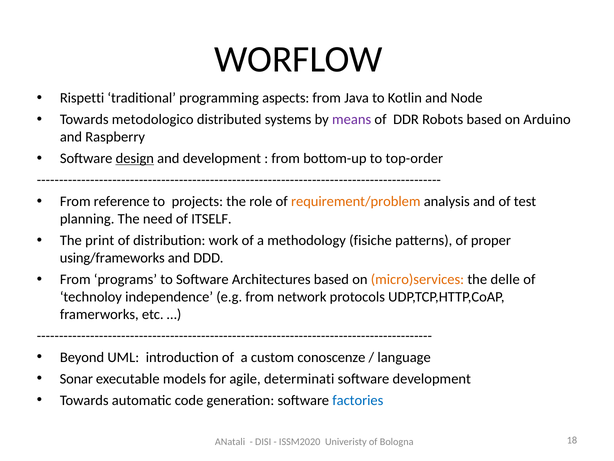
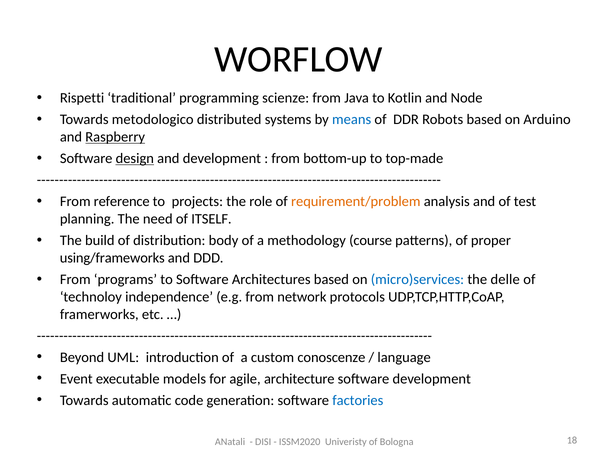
aspects: aspects -> scienze (286, 98)
means colour: purple -> blue (352, 119)
Raspberry underline: none -> present (115, 137)
top-order: top-order -> top-made (414, 158)
print: print -> build (100, 240)
work: work -> body (224, 240)
fisiche: fisiche -> course (371, 240)
micro)services colour: orange -> blue (417, 279)
Sonar: Sonar -> Event (76, 378)
determinati: determinati -> architecture (299, 378)
